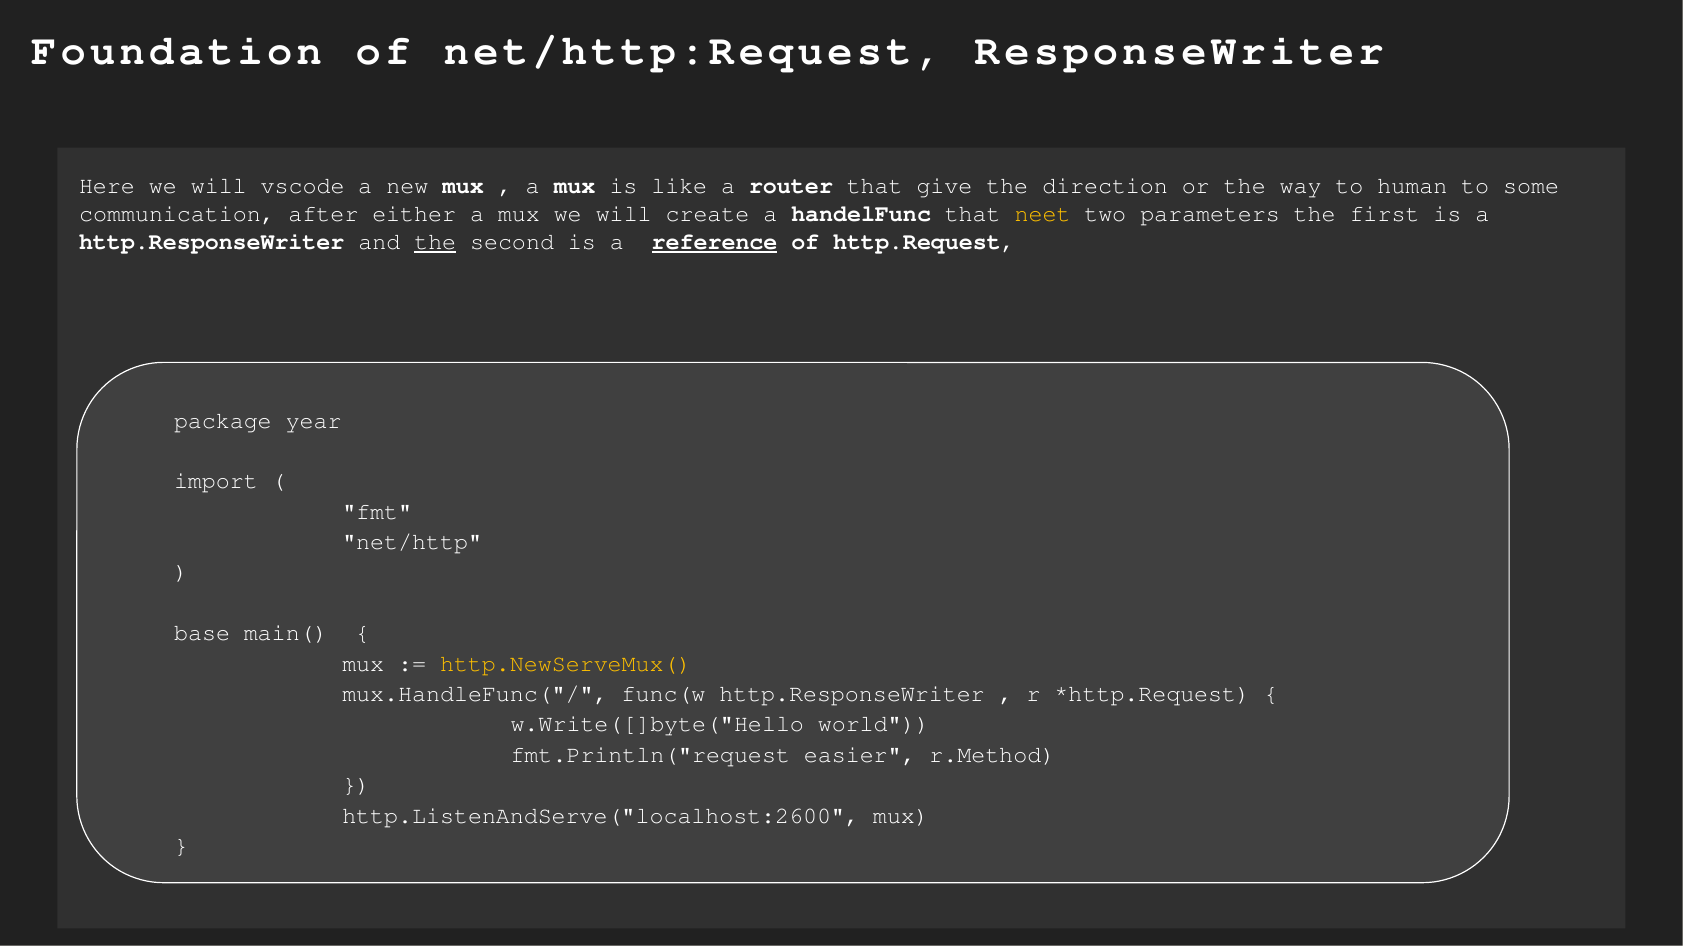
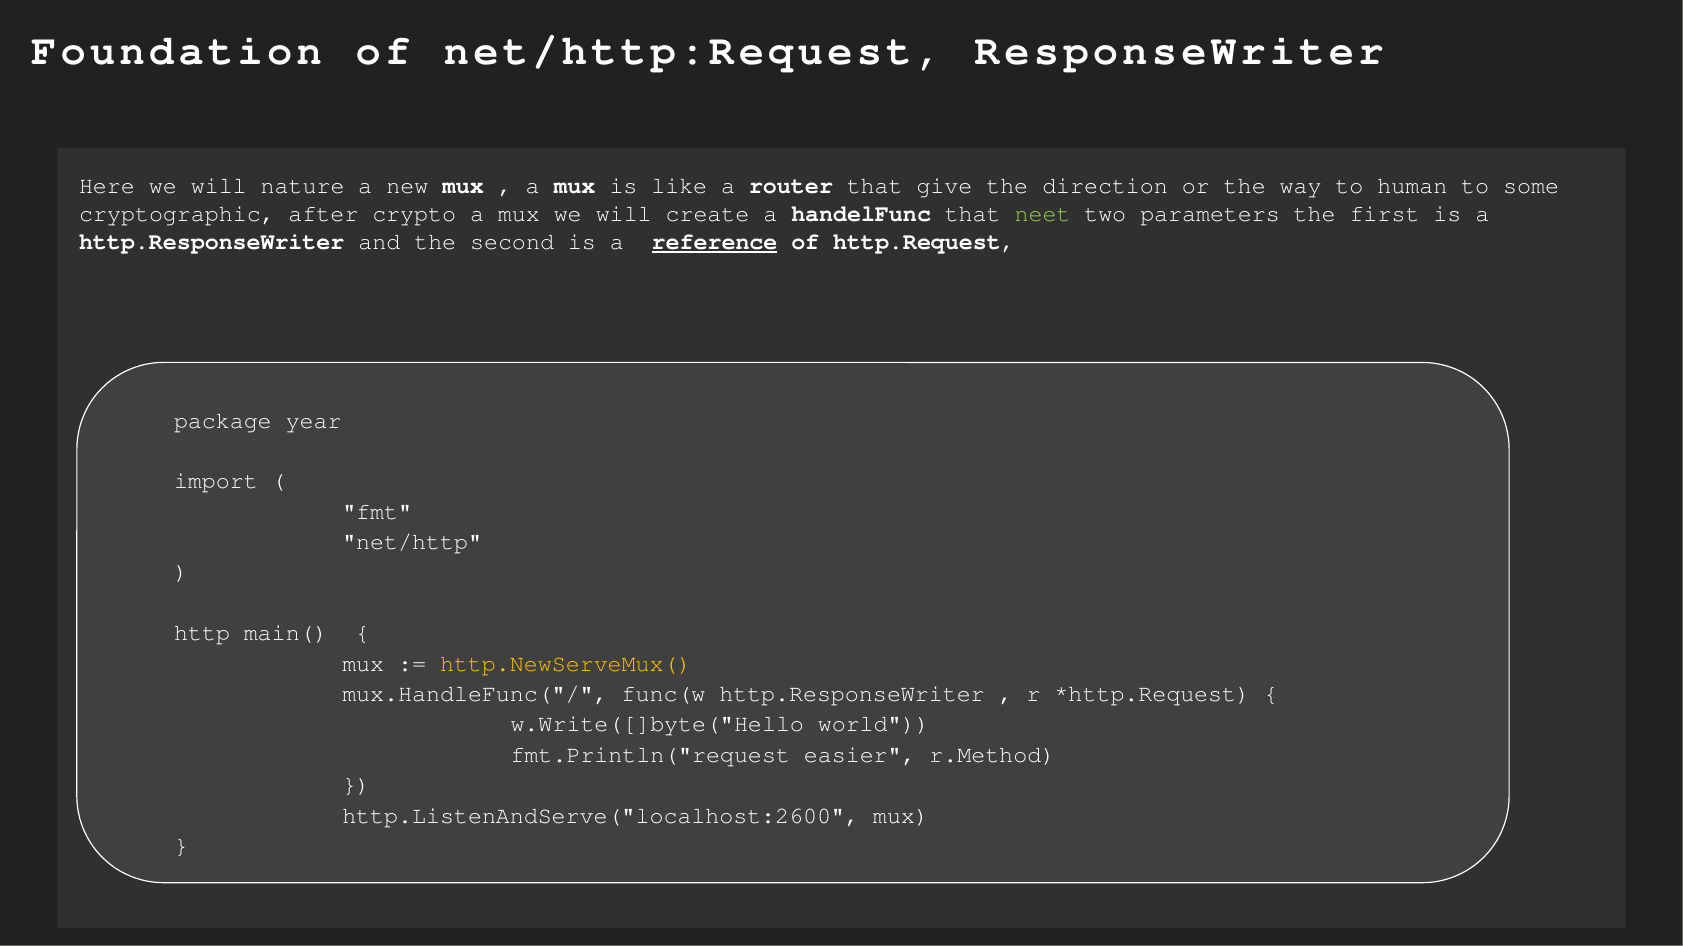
vscode: vscode -> nature (303, 186)
communication: communication -> cryptographic (177, 214)
either: either -> crypto (414, 214)
neet colour: yellow -> light green (1043, 214)
the underline: present -> none (435, 242)
base: base -> http (202, 634)
